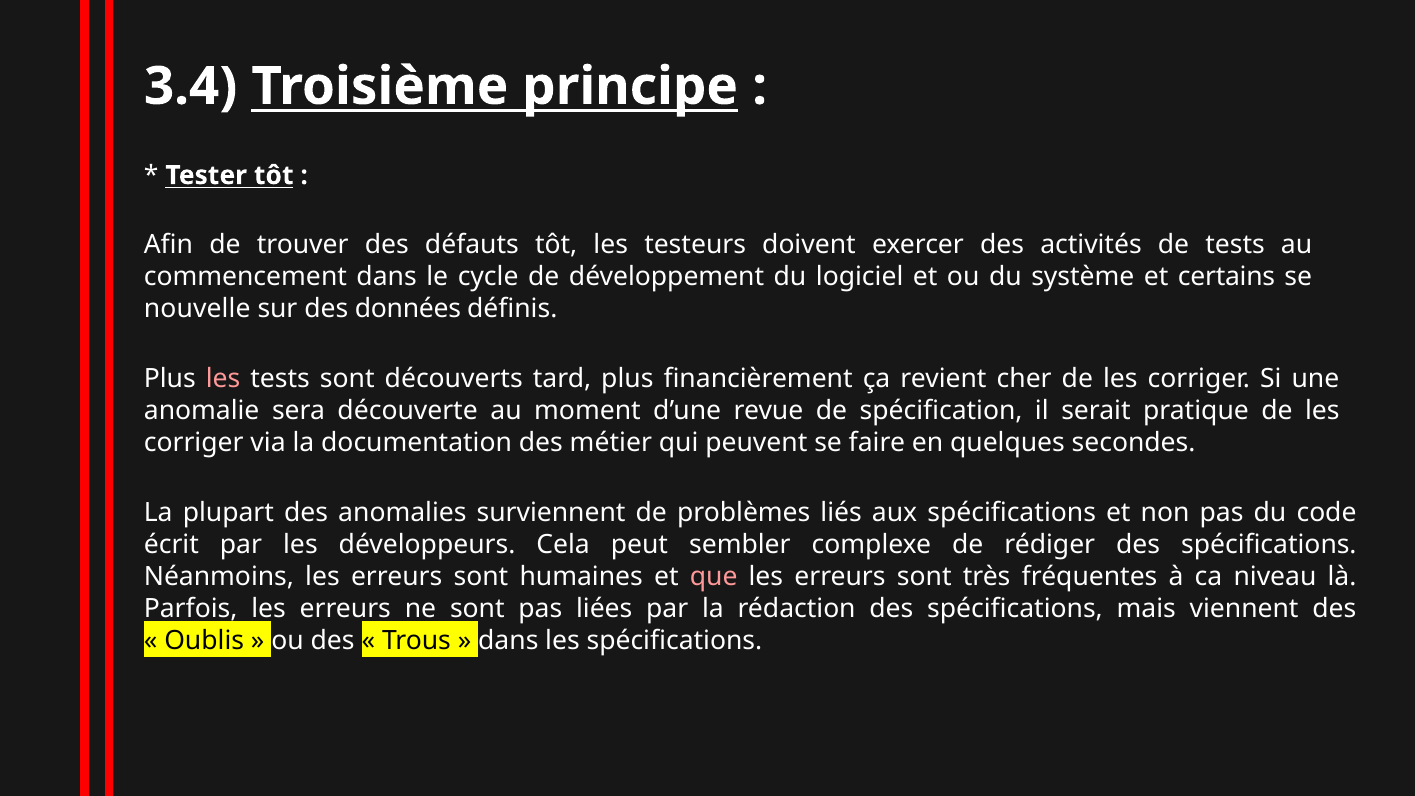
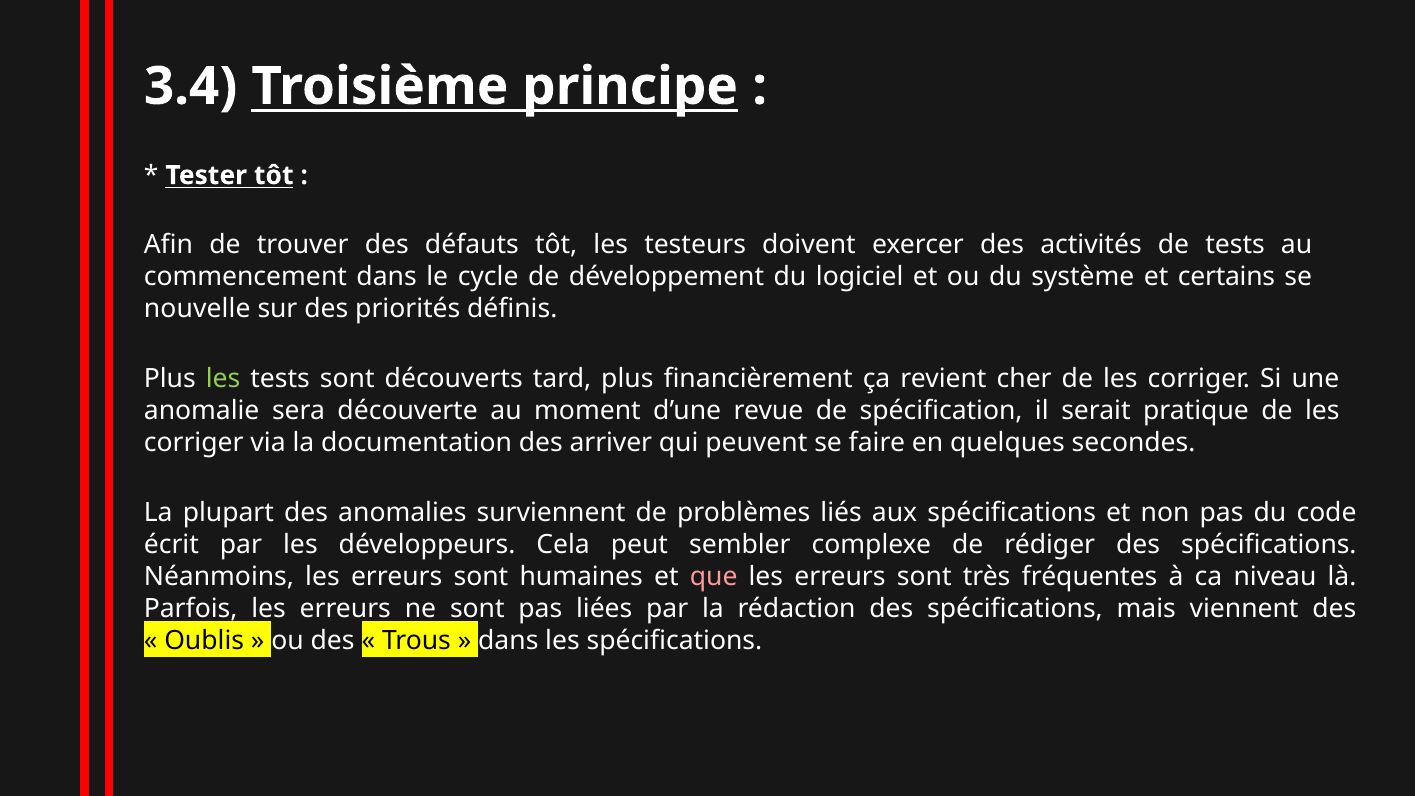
données: données -> priorités (408, 309)
les colour: pink -> light green (223, 379)
métier: métier -> arriver (611, 443)
